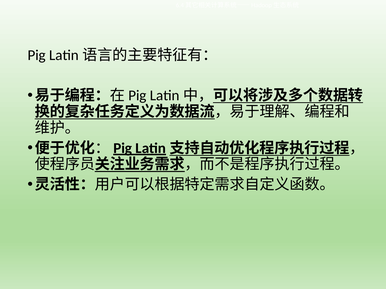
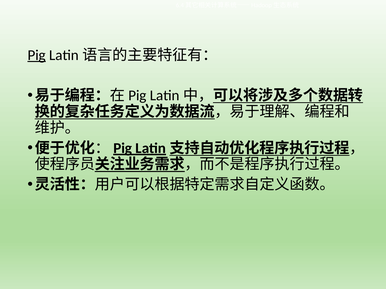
Pig underline: none -> present (37, 55)
